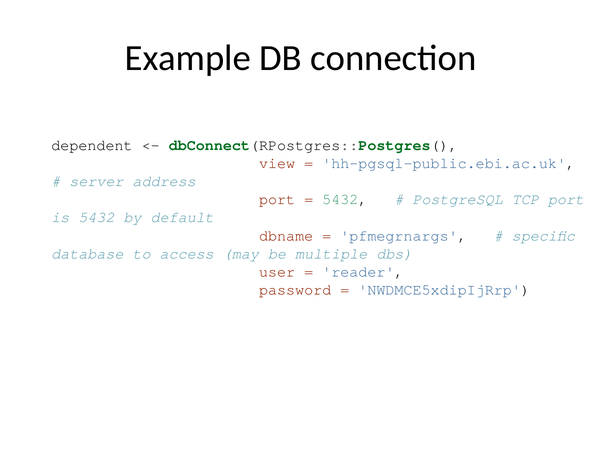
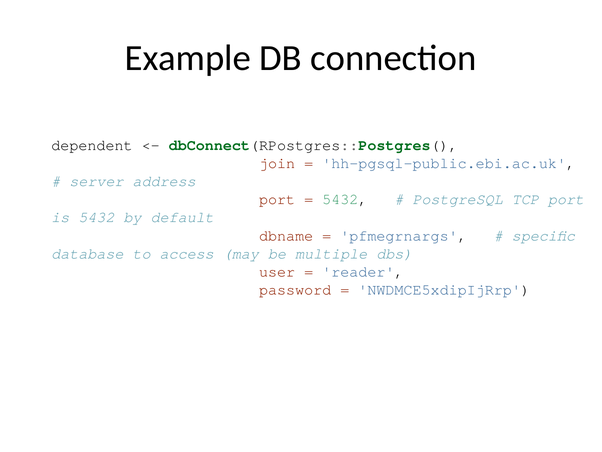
view: view -> join (277, 163)
